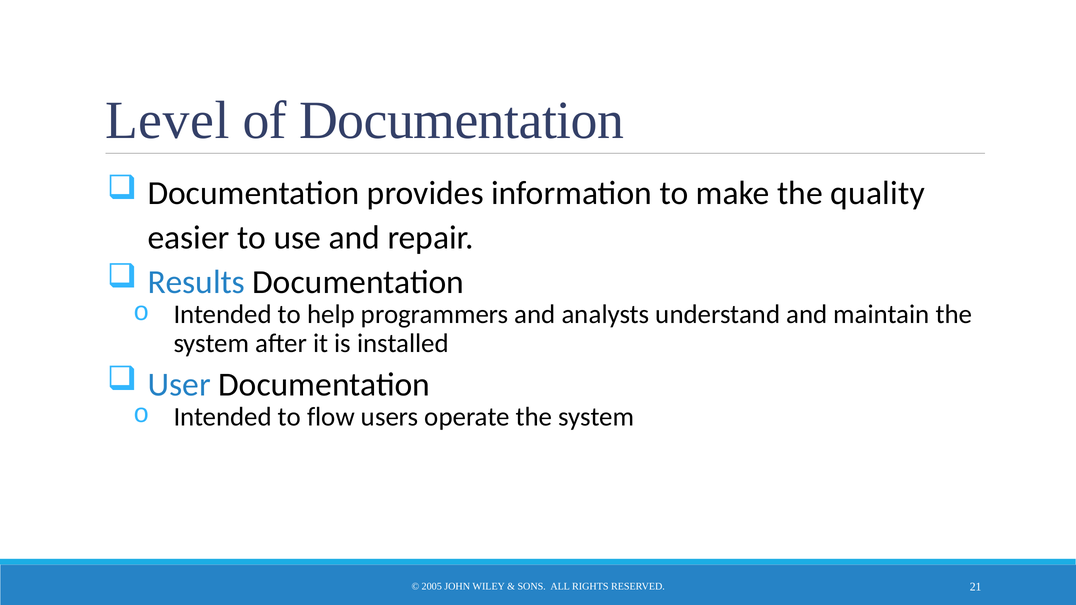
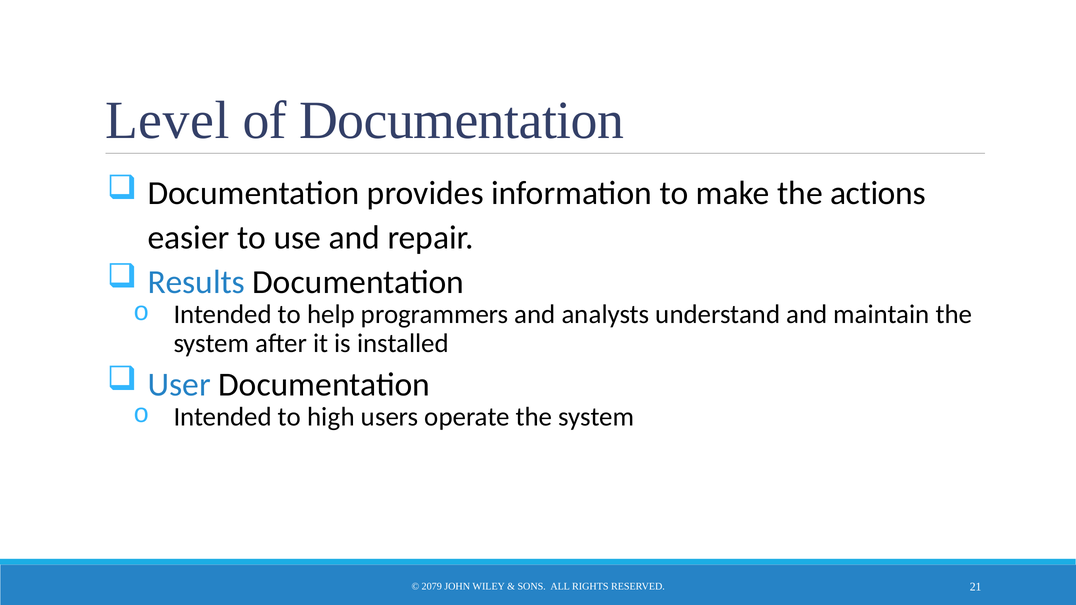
quality: quality -> actions (878, 193)
flow: flow -> high (331, 417)
2005: 2005 -> 2079 (432, 587)
